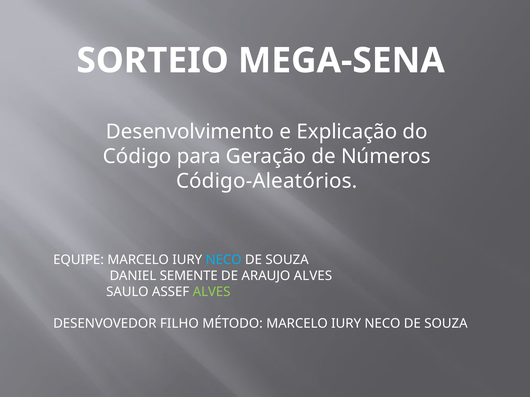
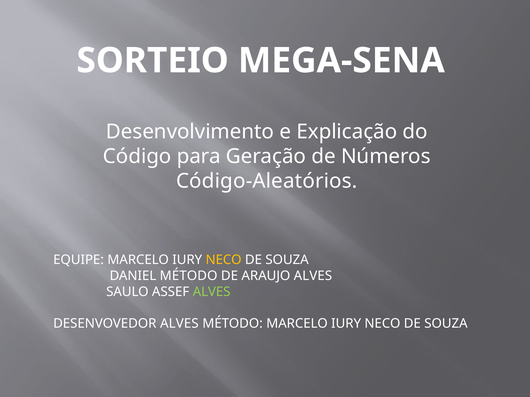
NECO colour: light blue -> yellow (224, 260)
DANIEL SEMENTE: SEMENTE -> MÉTODO (189, 276)
DESENVOVEDOR FILHO: FILHO -> ALVES (179, 324)
